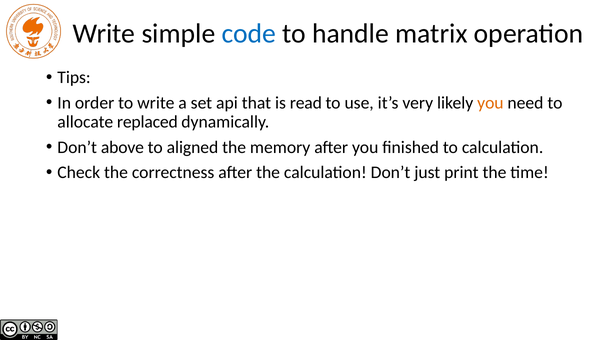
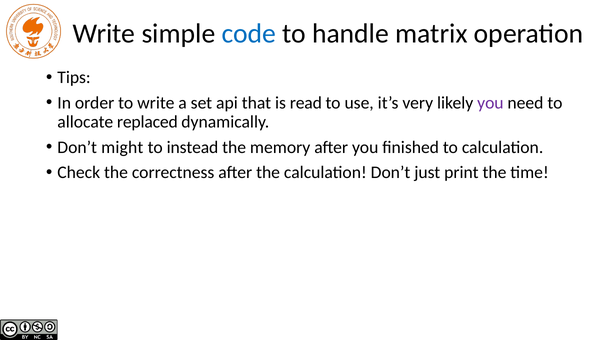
you colour: orange -> purple (490, 103)
above: above -> might (122, 147)
aligned: aligned -> instead (193, 147)
